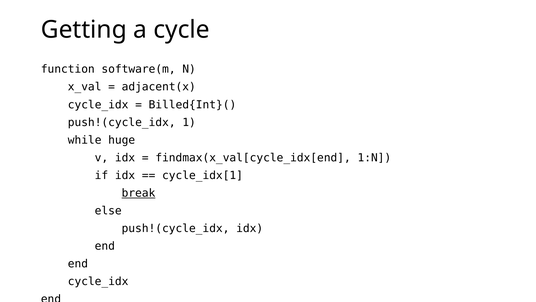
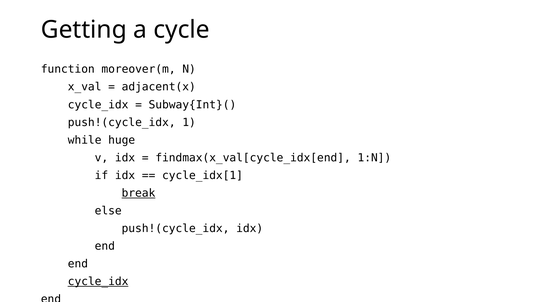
software(m: software(m -> moreover(m (139, 69)
Billed{Int}(: Billed{Int}( -> Subway{Int}( (192, 104)
cycle_idx underline: none -> present (98, 281)
